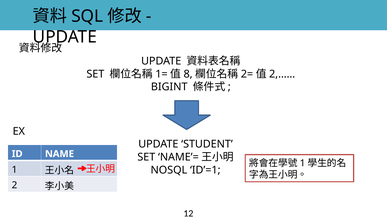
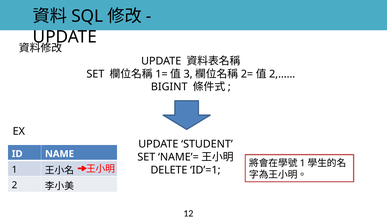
8: 8 -> 3 (188, 74)
NOSQL: NOSQL -> DELETE (169, 170)
